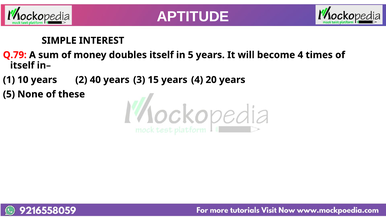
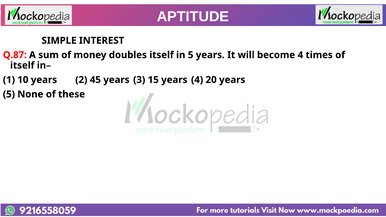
Q.79: Q.79 -> Q.87 (15, 55)
40: 40 -> 45 (95, 80)
